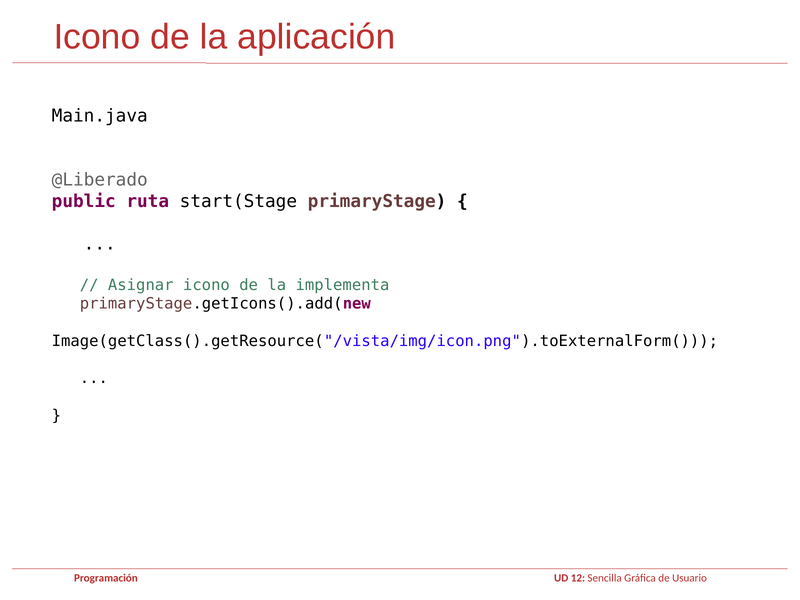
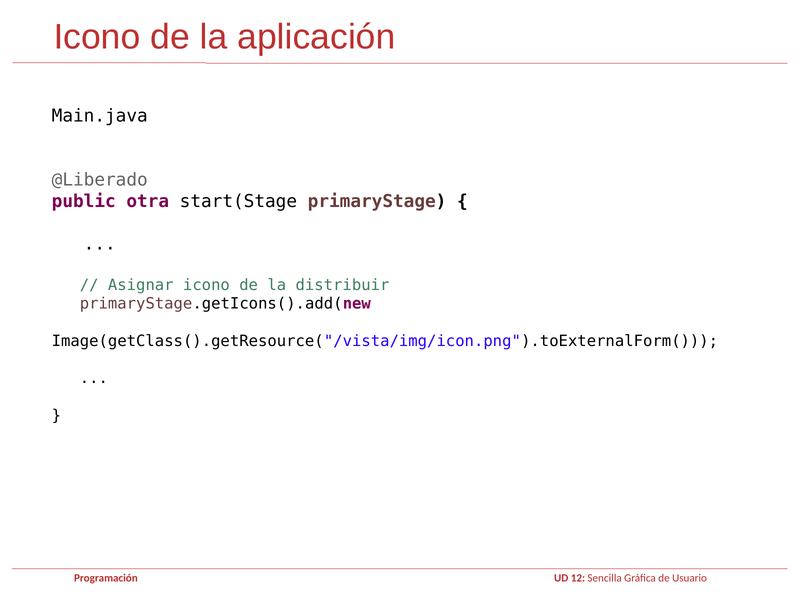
ruta: ruta -> otra (148, 201)
implementa: implementa -> distribuir (342, 285)
